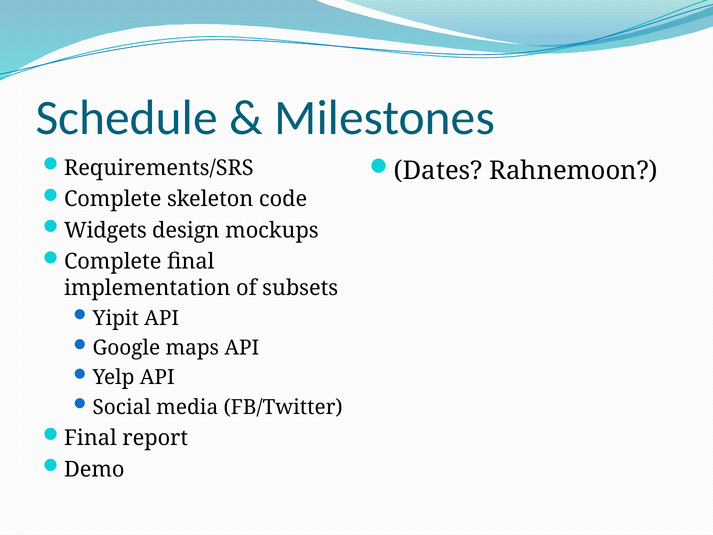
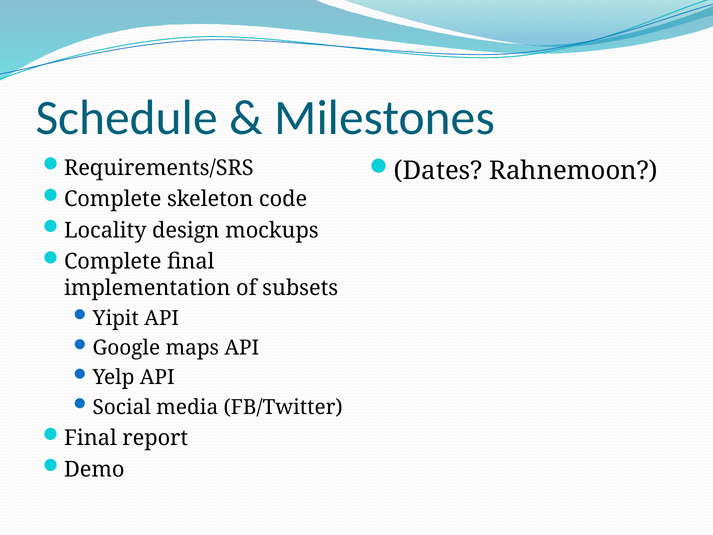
Widgets: Widgets -> Locality (105, 230)
